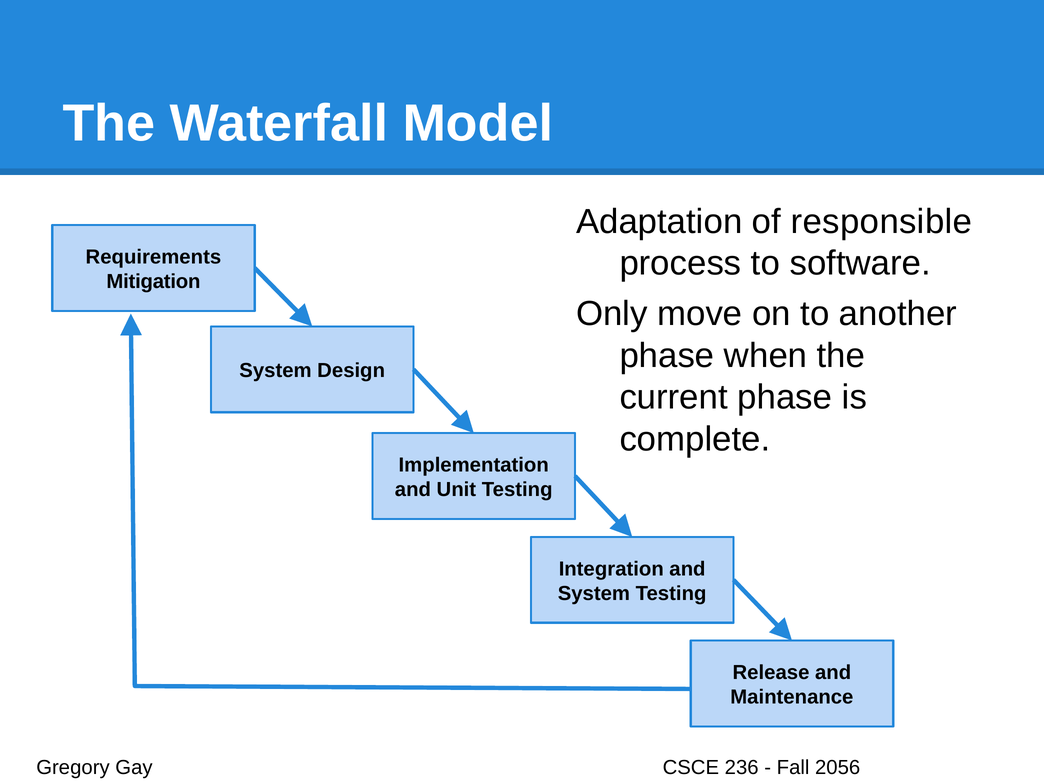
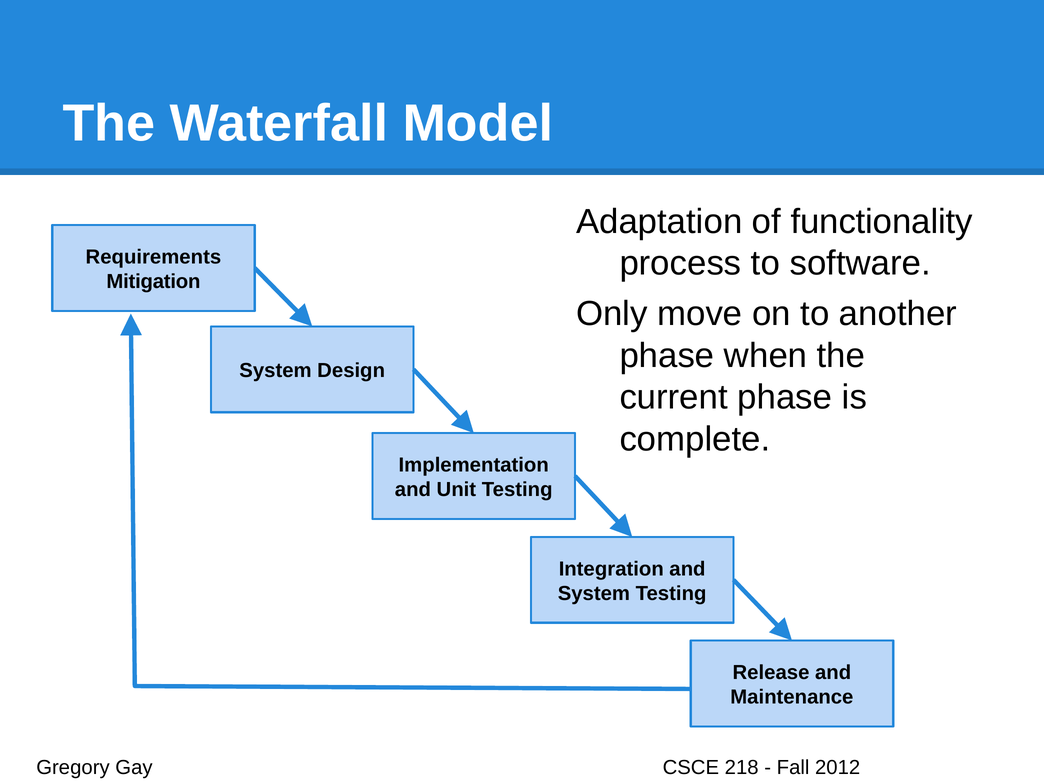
responsible: responsible -> functionality (882, 222)
236: 236 -> 218 (742, 768)
2056: 2056 -> 2012 (838, 768)
